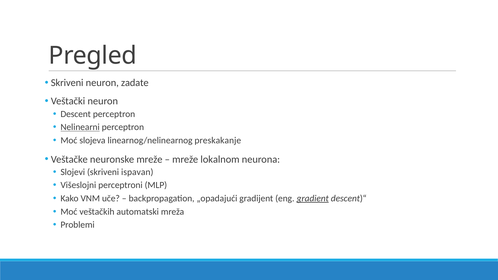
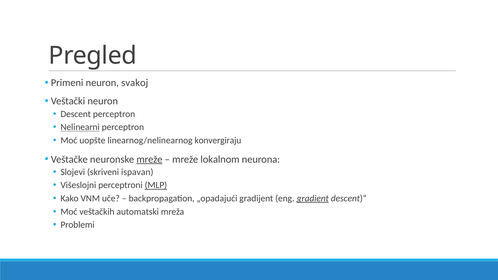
Skriveni: Skriveni -> Primeni (67, 83)
zadate: zadate -> svakoj (135, 83)
slojeva: slojeva -> uopšte (92, 140)
preskakanje: preskakanje -> konvergiraju (218, 140)
mreže underline: none -> present (149, 159)
MLP underline: none -> present (156, 185)
